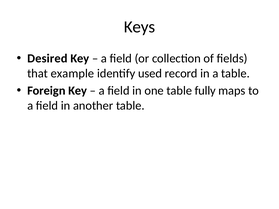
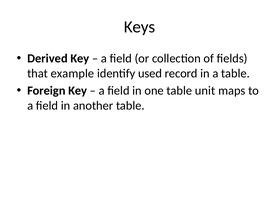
Desired: Desired -> Derived (47, 59)
fully: fully -> unit (205, 91)
